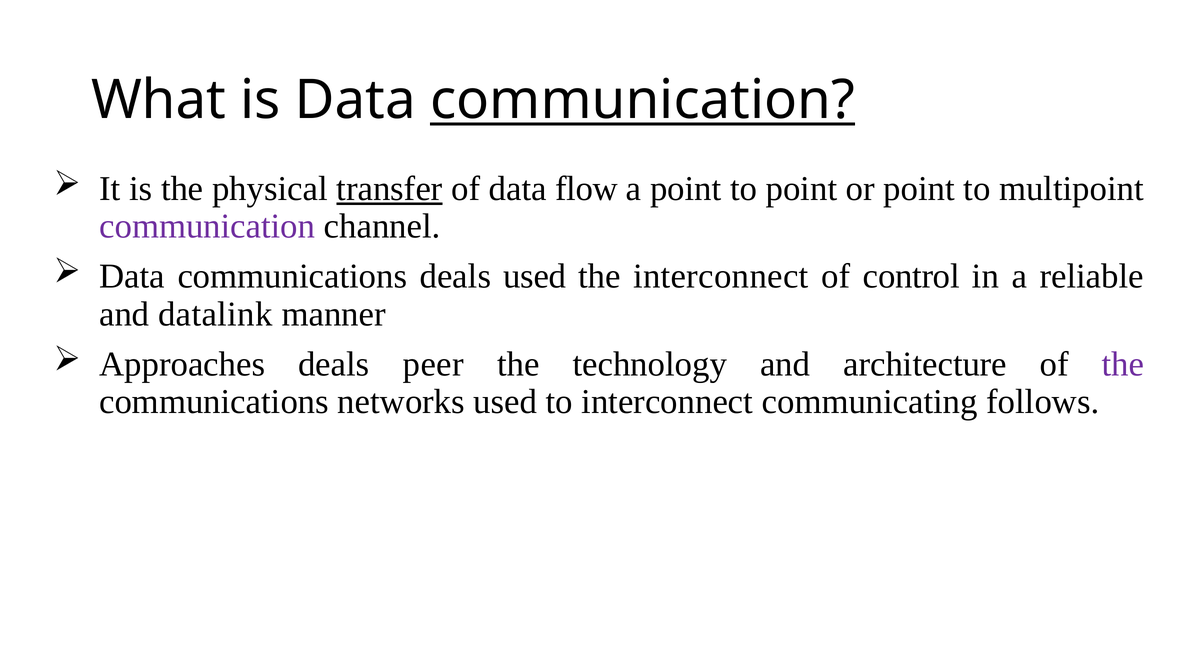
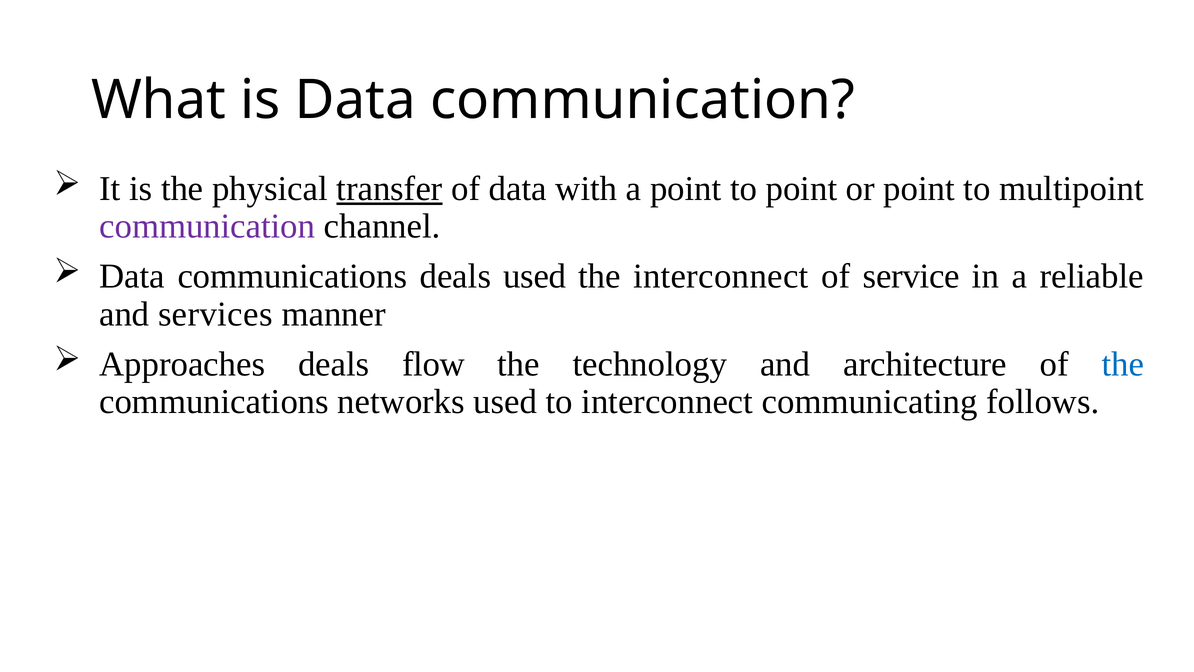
communication underline: present -> none (643, 100)
flow: flow -> with (586, 189)
control: control -> service (911, 276)
datalink: datalink -> services (215, 314)
peer: peer -> flow (434, 364)
the colour: purple -> blue (1123, 364)
